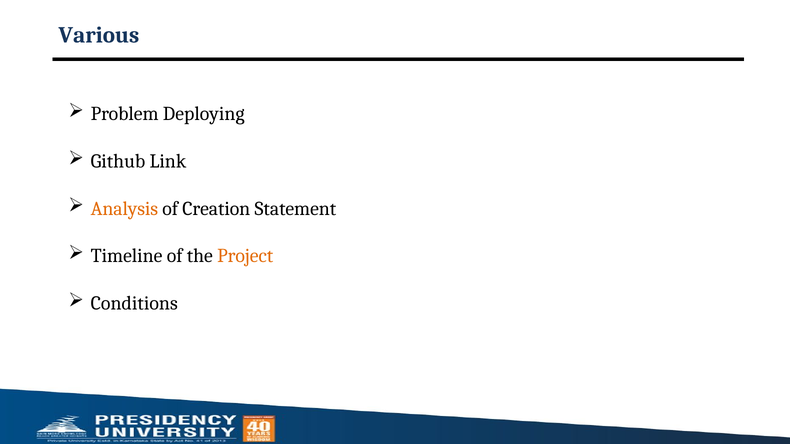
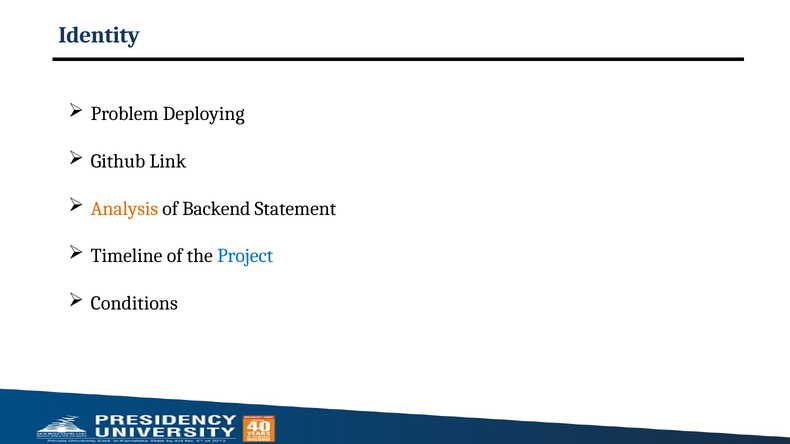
Various: Various -> Identity (99, 35)
Creation: Creation -> Backend (216, 209)
Project colour: orange -> blue (245, 256)
